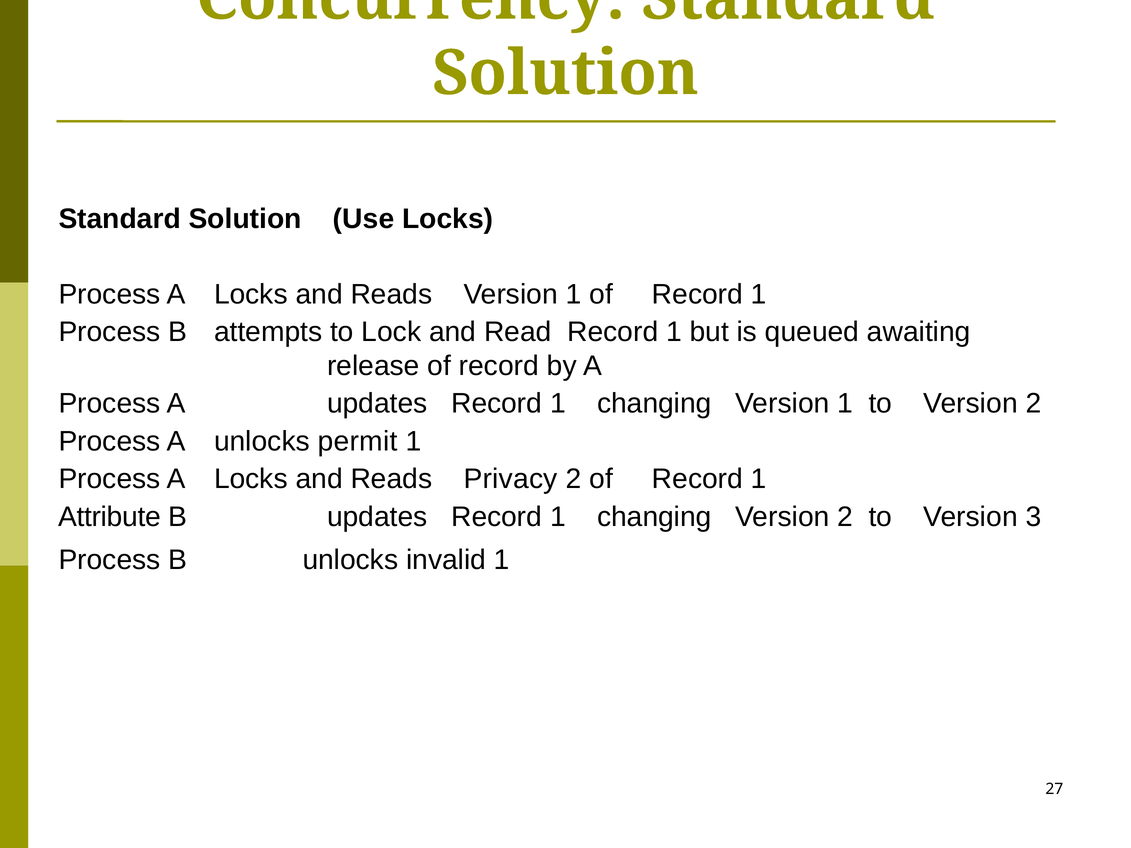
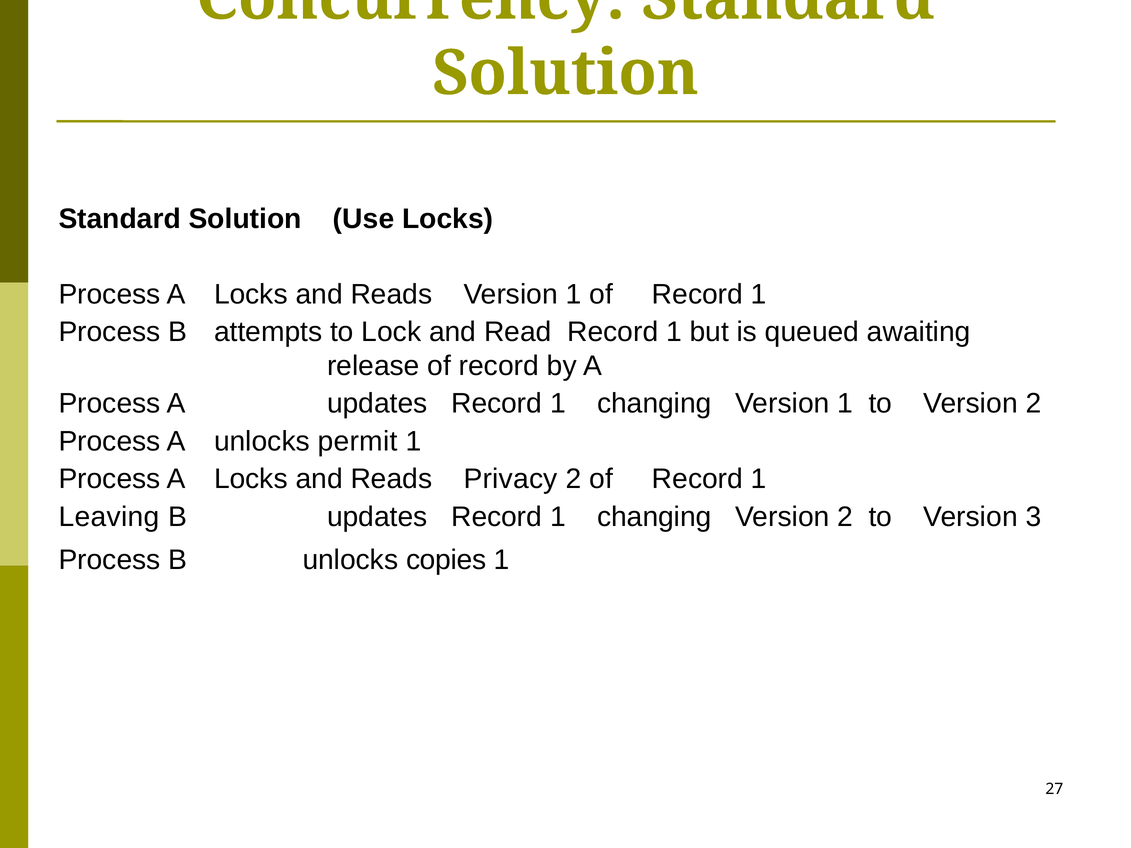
Attribute: Attribute -> Leaving (109, 517)
invalid: invalid -> copies (446, 560)
